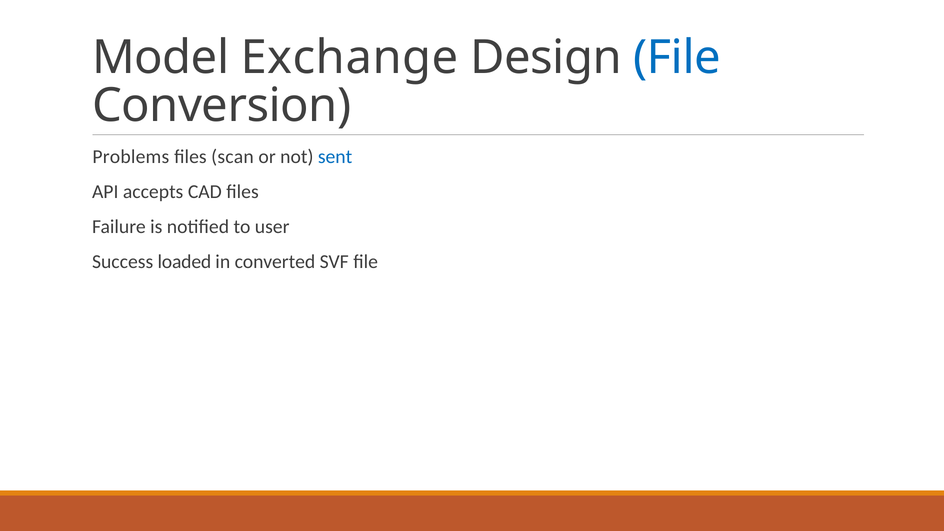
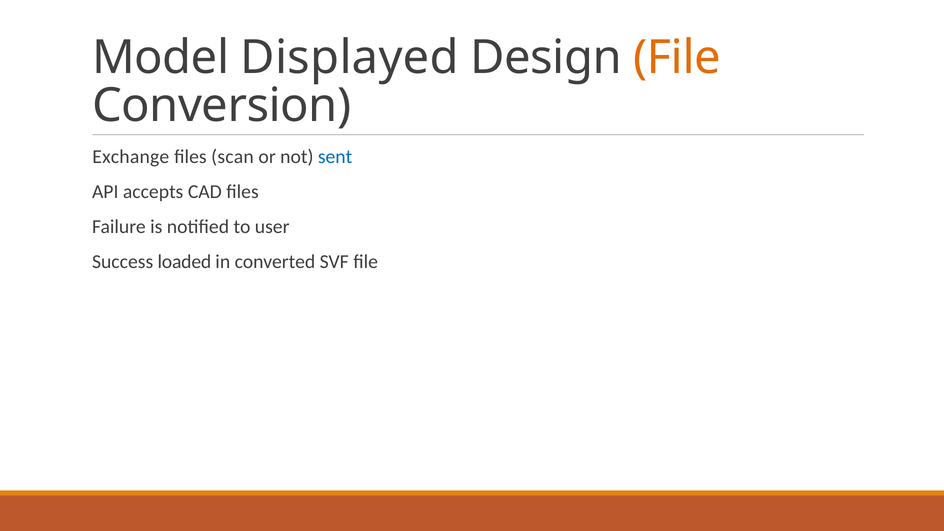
Exchange: Exchange -> Displayed (350, 58)
File colour: blue -> orange (677, 58)
Problems: Problems -> Exchange (131, 157)
